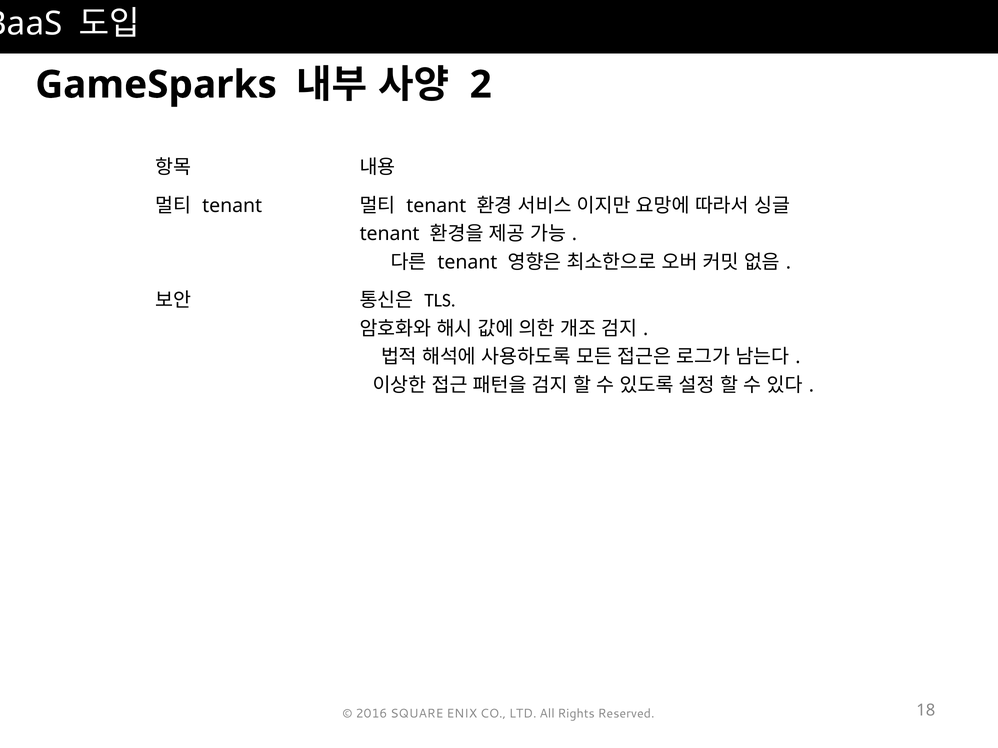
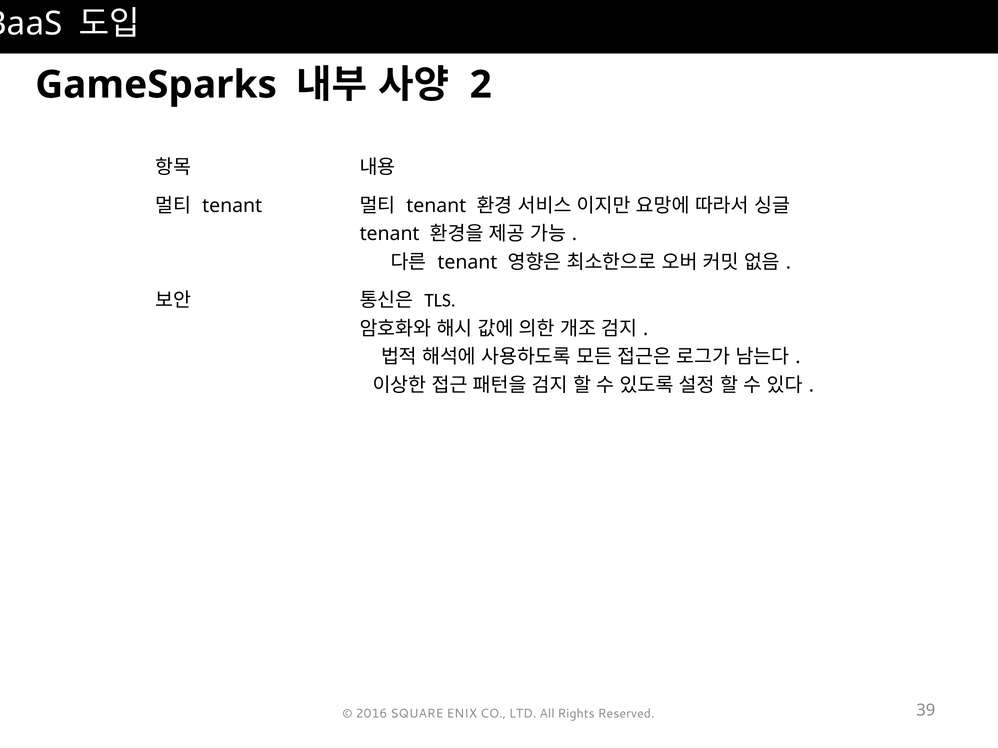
18: 18 -> 39 (926, 711)
